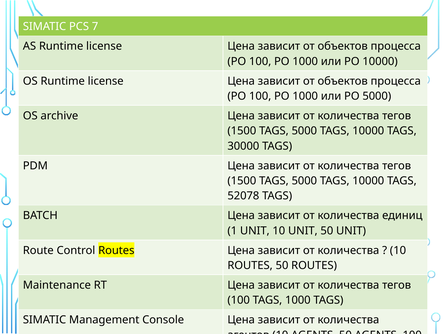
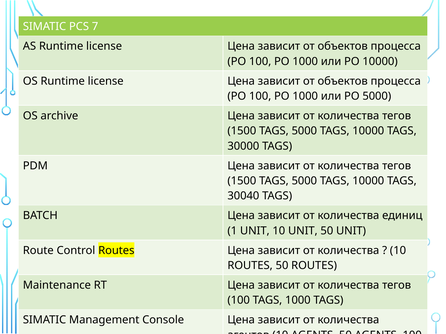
52078: 52078 -> 30040 (243, 196)
